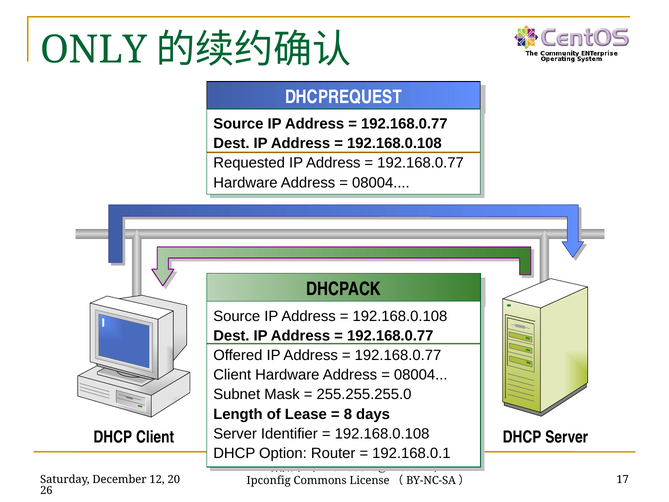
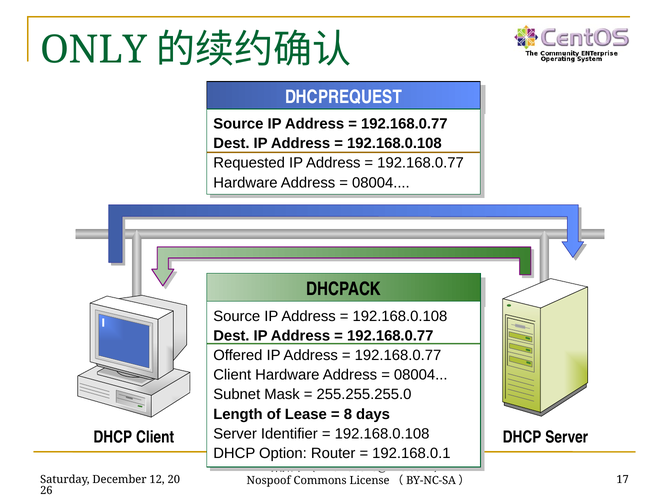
Ipconfig: Ipconfig -> Nospoof (269, 481)
